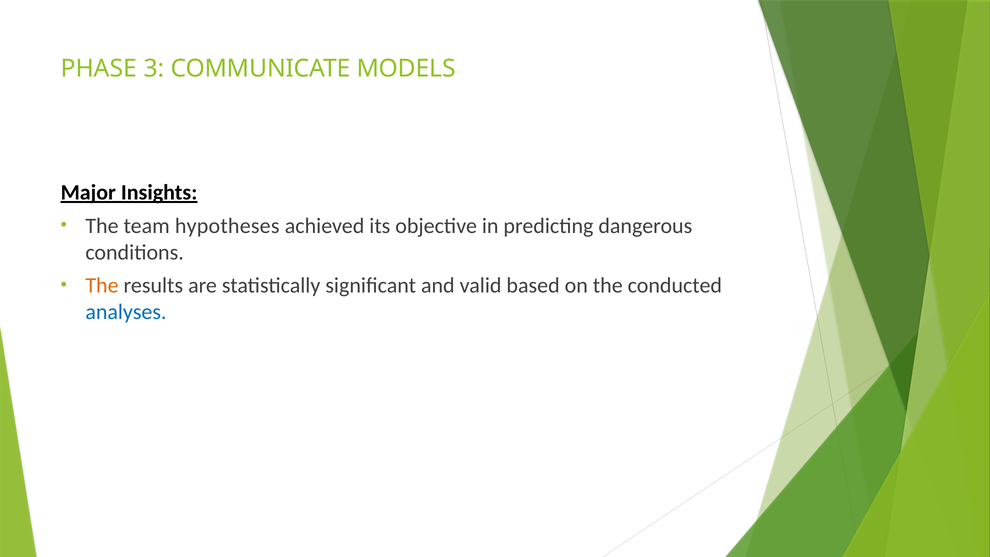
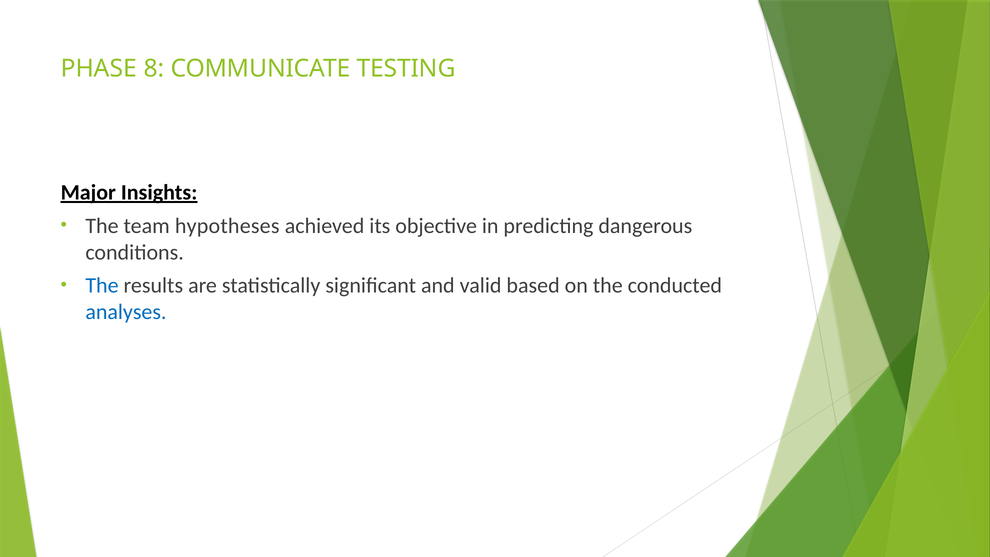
3: 3 -> 8 (154, 69)
MODELS: MODELS -> TESTING (406, 69)
The colour: orange -> blue (102, 286)
